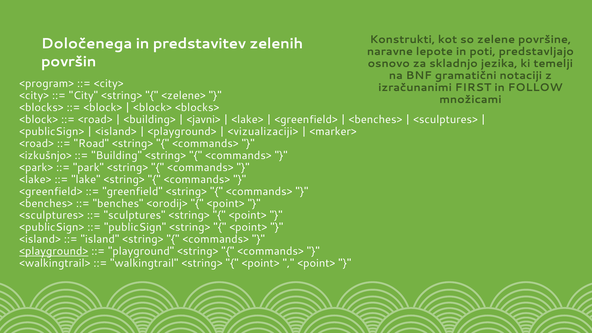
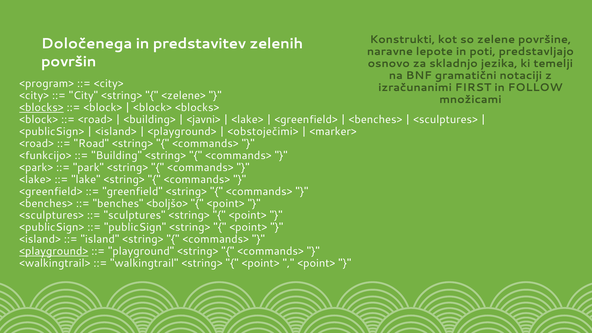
<blocks> underline: none -> present (41, 107)
<vizualizaciji>: <vizualizaciji> -> <obstoječimi> (263, 131)
<izkušnjo>: <izkušnjo> -> <funkcijo> (45, 155)
<orodij>: <orodij> -> <boljšo> (167, 203)
